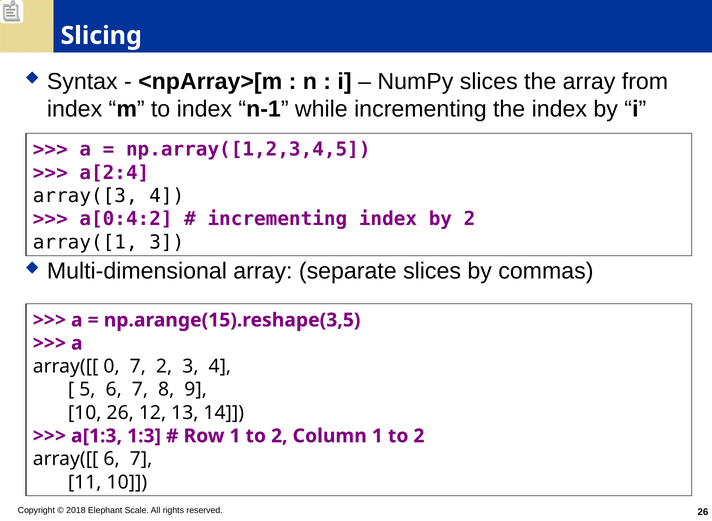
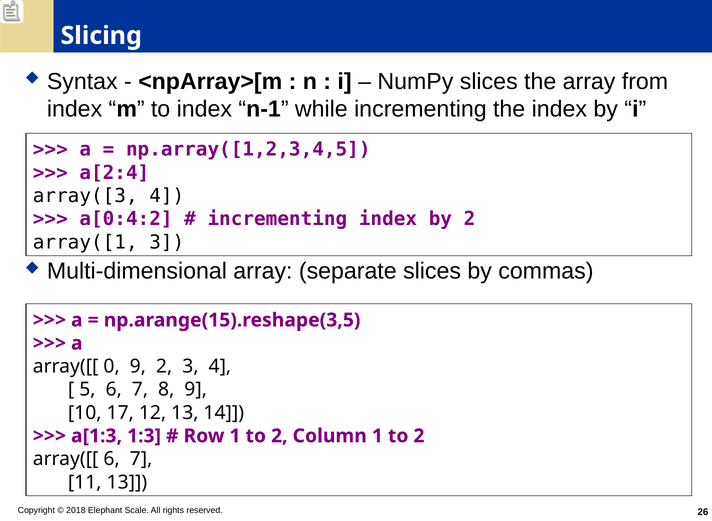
0 7: 7 -> 9 (138, 366)
10 26: 26 -> 17 (120, 413)
11 10: 10 -> 13 (127, 482)
